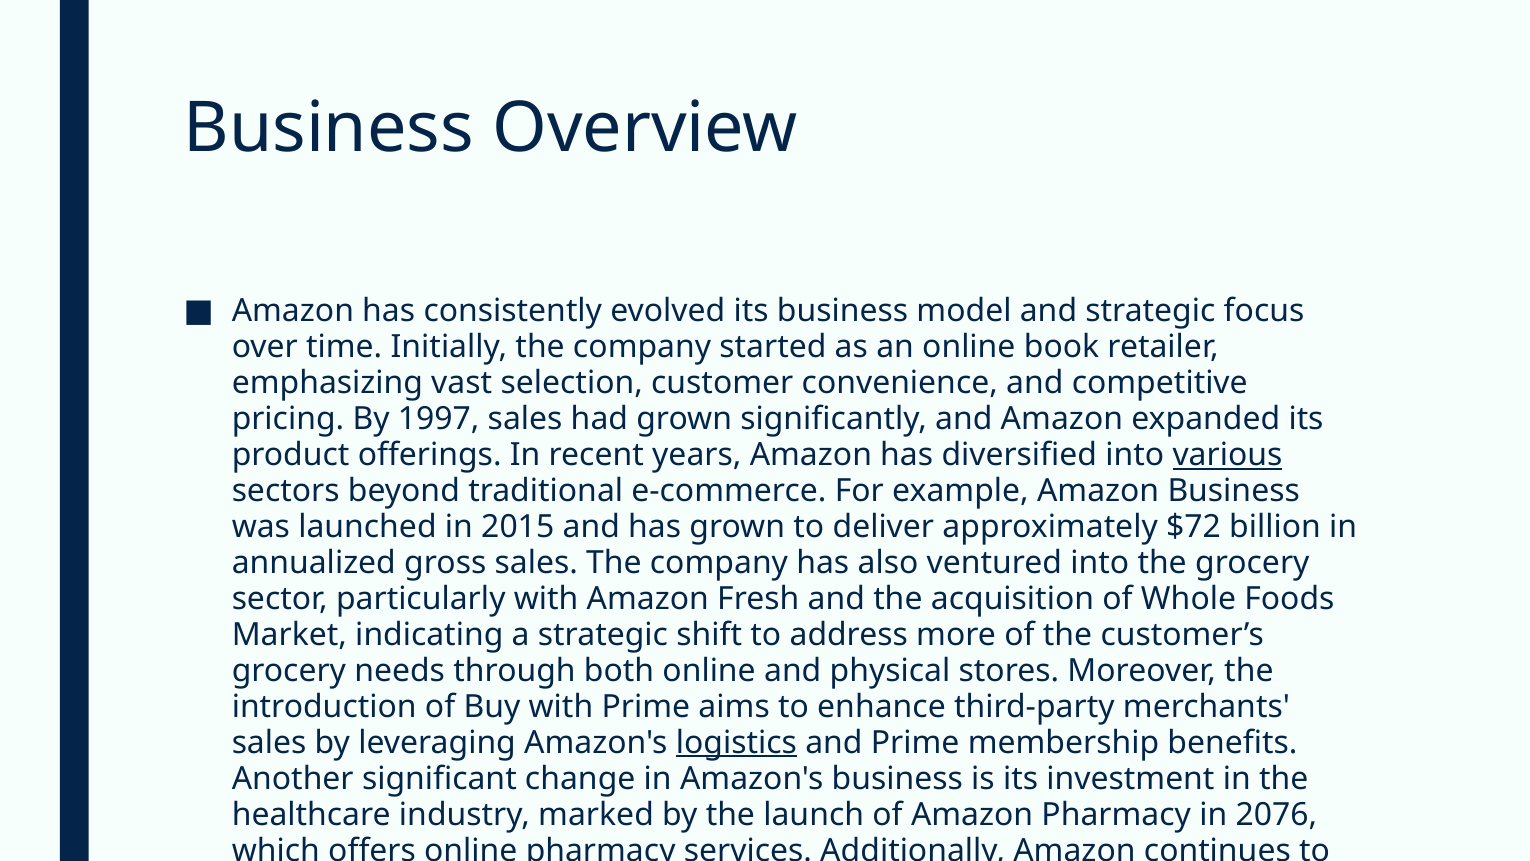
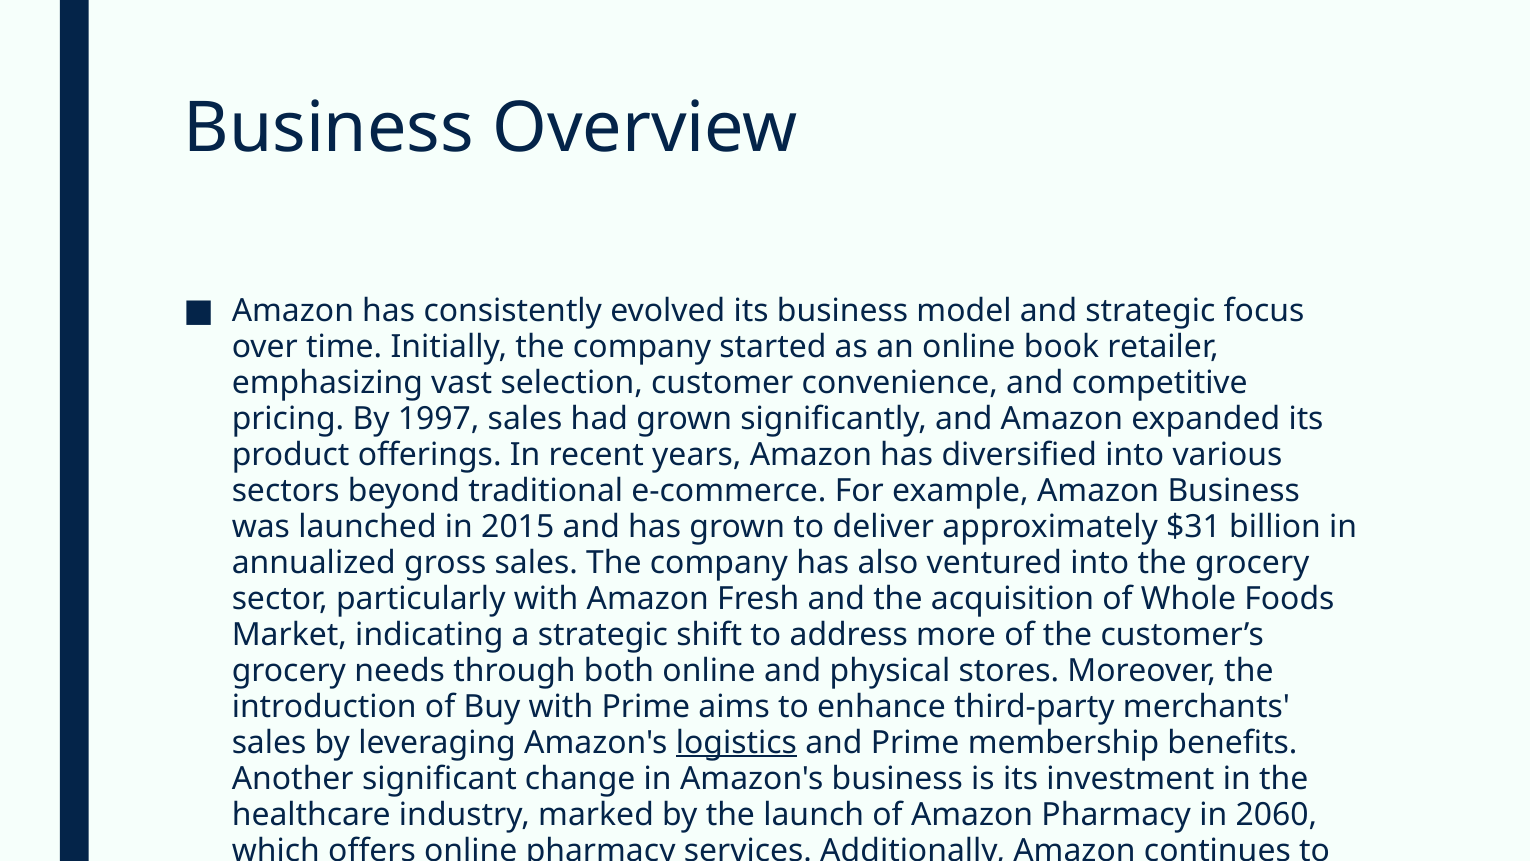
various underline: present -> none (1227, 455)
$72: $72 -> $31 (1193, 527)
2076: 2076 -> 2060 (1276, 814)
